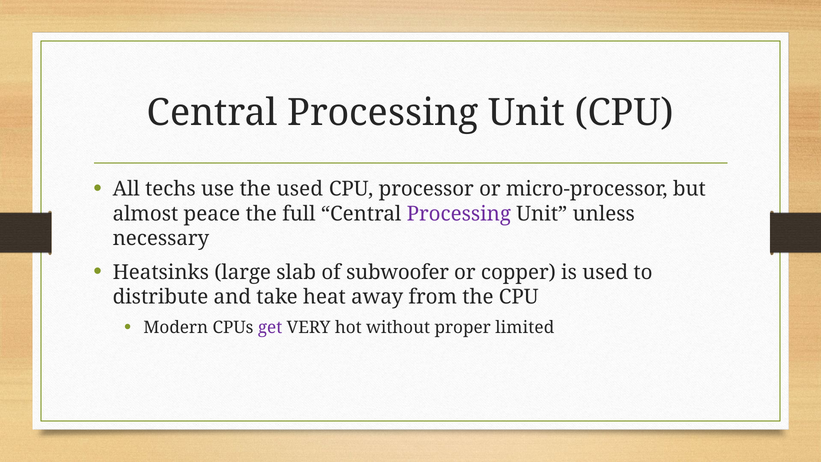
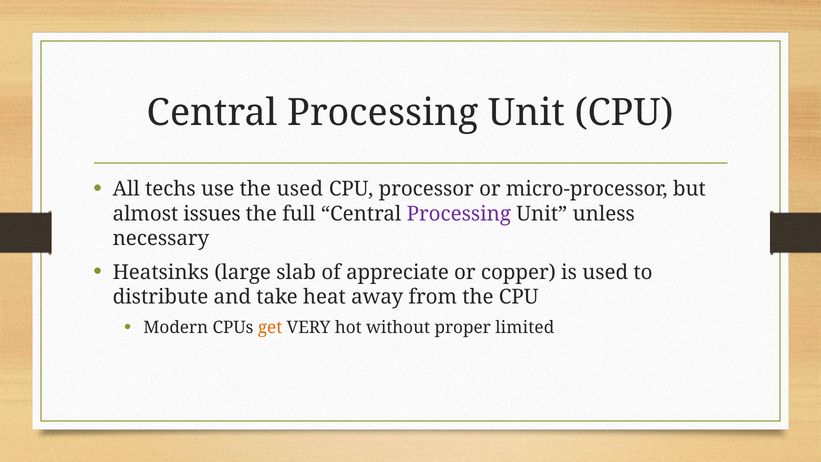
peace: peace -> issues (212, 214)
subwoofer: subwoofer -> appreciate (398, 272)
get colour: purple -> orange (270, 328)
